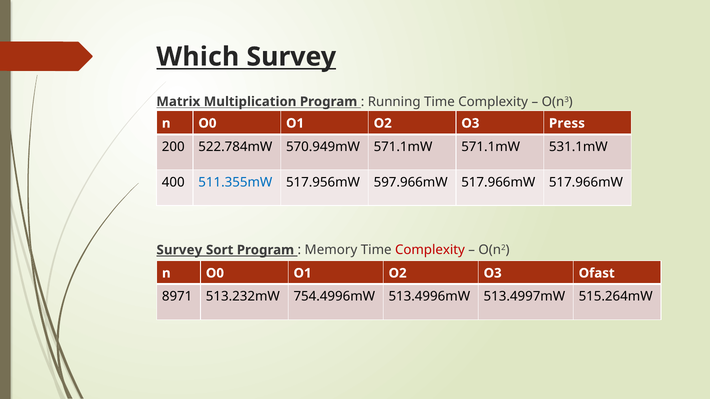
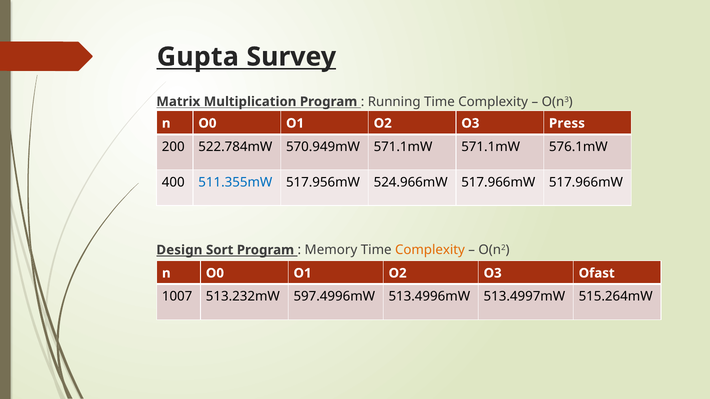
Which: Which -> Gupta (198, 57)
531.1mW: 531.1mW -> 576.1mW (578, 147)
597.966mW: 597.966mW -> 524.966mW (411, 183)
Survey: Survey -> Design (179, 250)
Complexity colour: red -> orange (430, 250)
8971: 8971 -> 1007 (177, 297)
754.4996mW: 754.4996mW -> 597.4996mW (334, 297)
